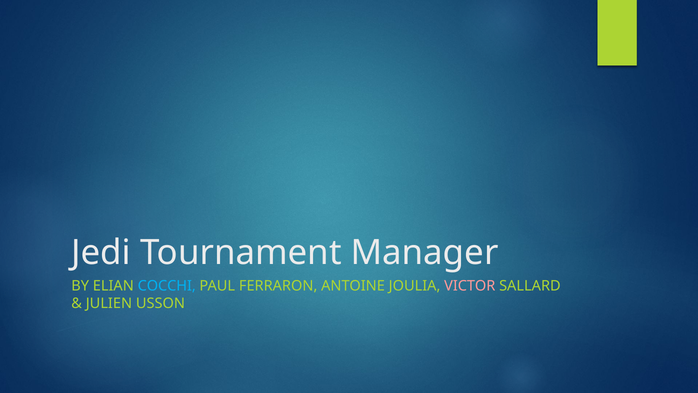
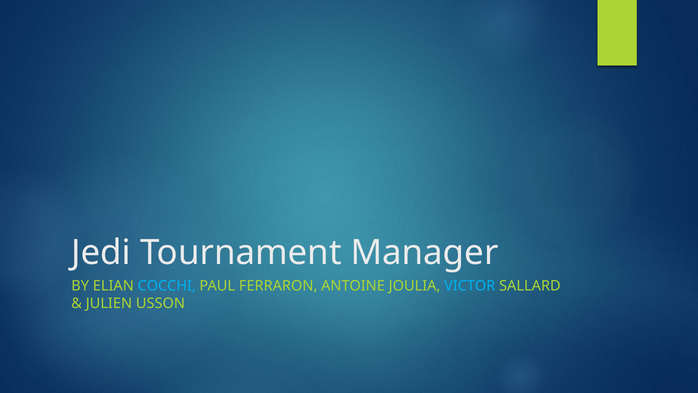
VICTOR colour: pink -> light blue (470, 286)
